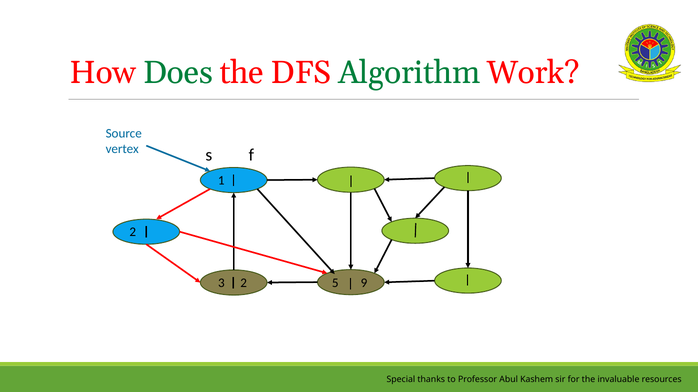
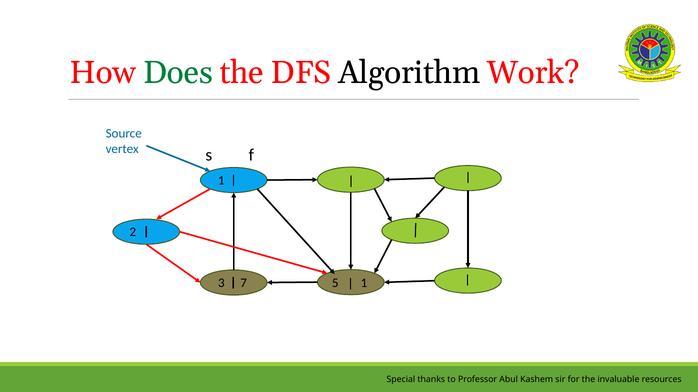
Algorithm colour: green -> black (409, 73)
3 2: 2 -> 7 (244, 283)
5 9: 9 -> 1 (364, 283)
